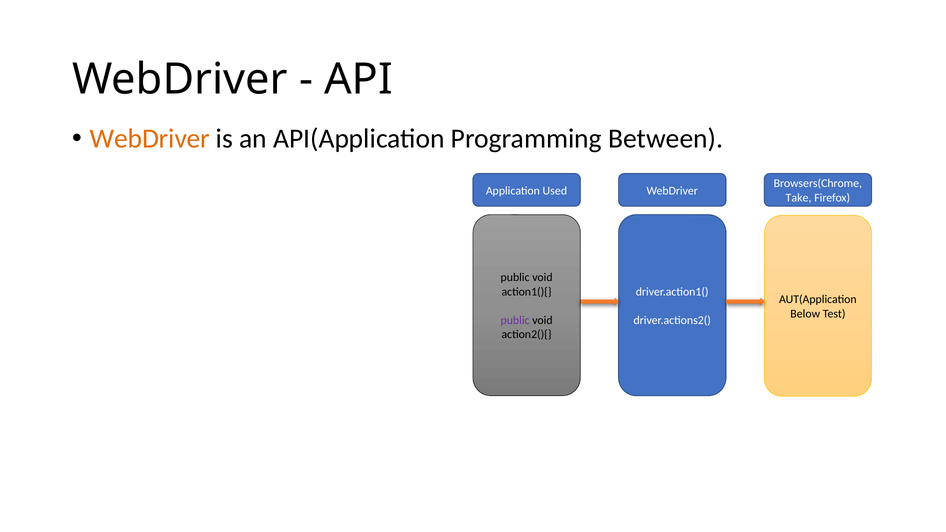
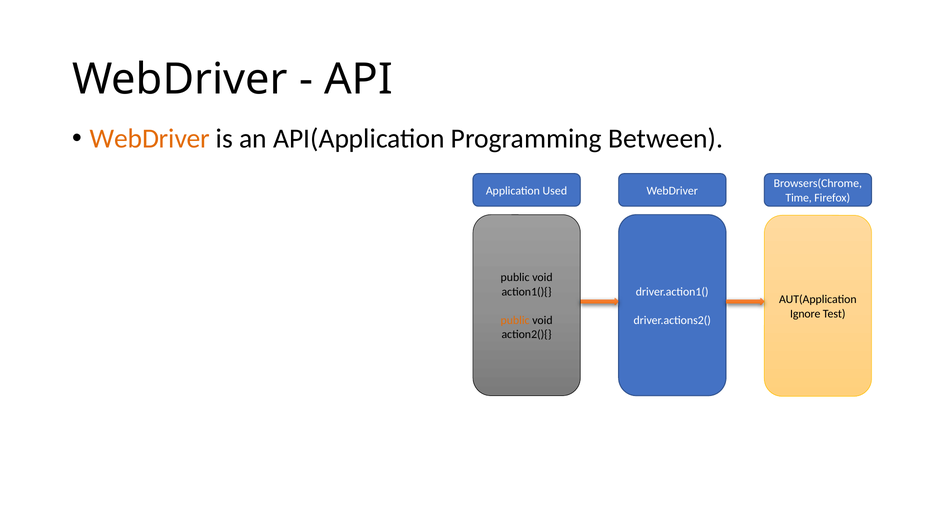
Take: Take -> Time (799, 198)
Below: Below -> Ignore (805, 314)
public colour: purple -> orange (515, 320)
